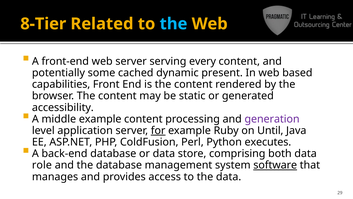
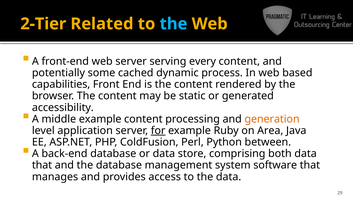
8-Tier: 8-Tier -> 2-Tier (43, 24)
present: present -> process (222, 73)
generation colour: purple -> orange (272, 119)
Until: Until -> Area (270, 130)
executes: executes -> between (268, 142)
role: role -> that (42, 165)
software underline: present -> none (275, 165)
